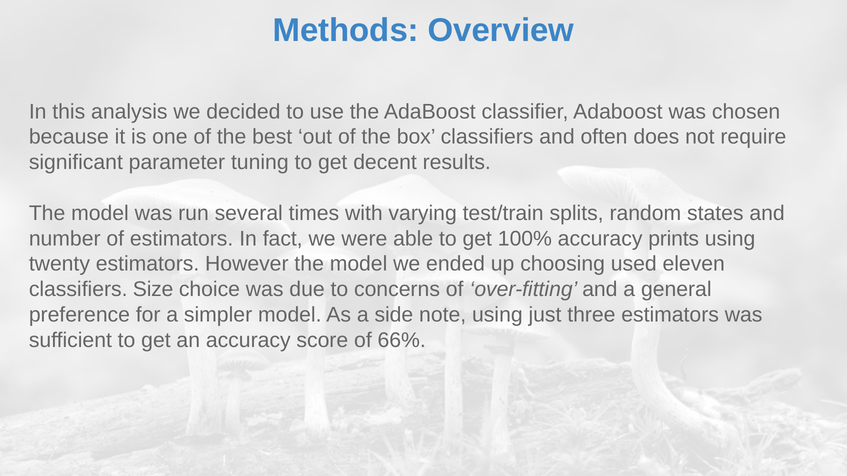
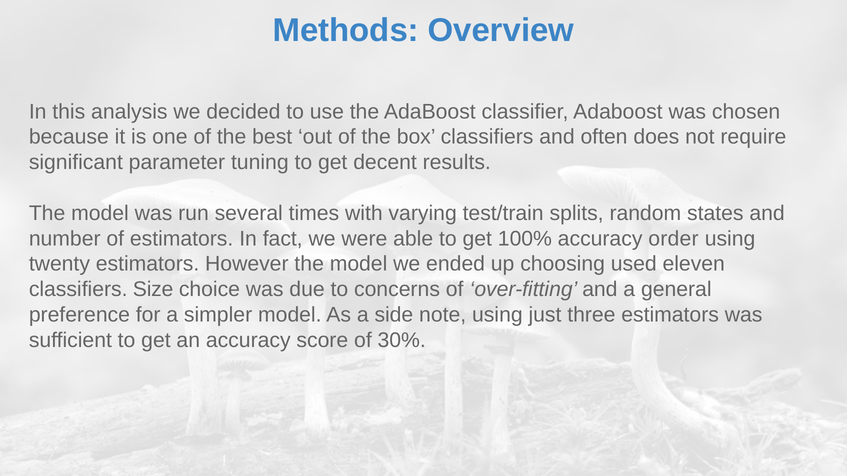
prints: prints -> order (673, 239)
66%: 66% -> 30% (402, 340)
